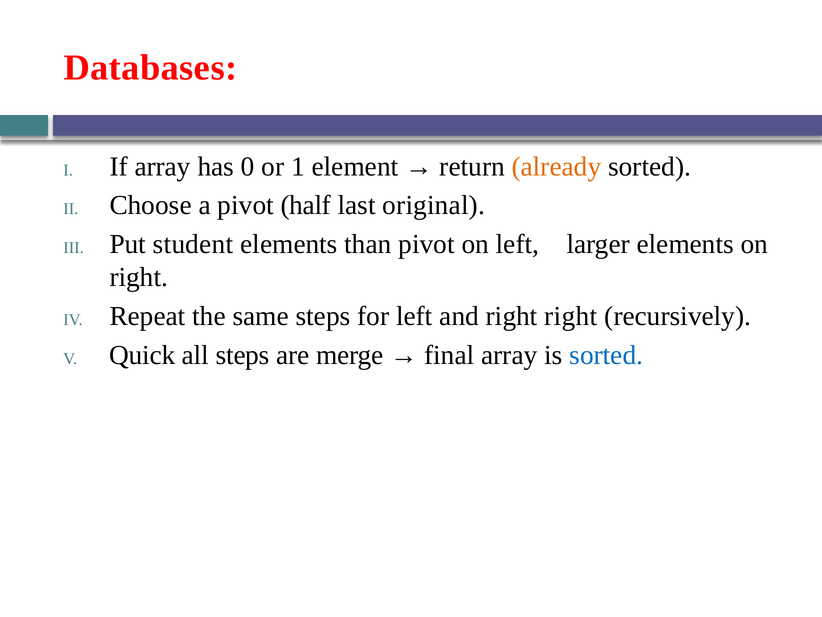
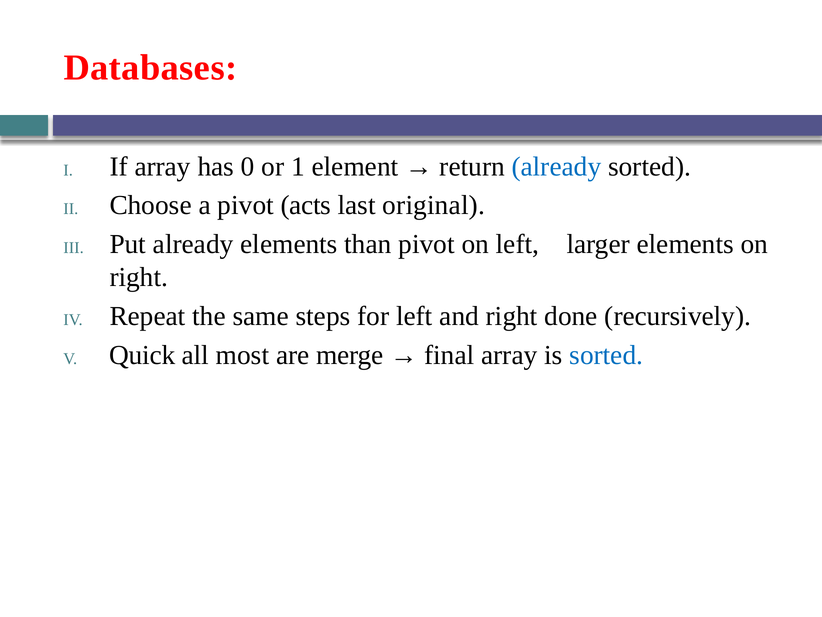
already colour: orange -> blue (556, 166)
half: half -> acts (306, 205)
Put student: student -> already (193, 244)
right right: right -> done (571, 316)
all steps: steps -> most (243, 355)
